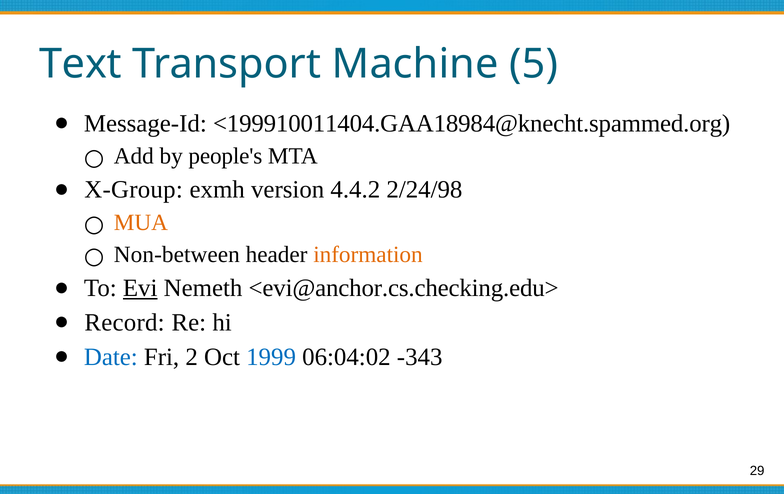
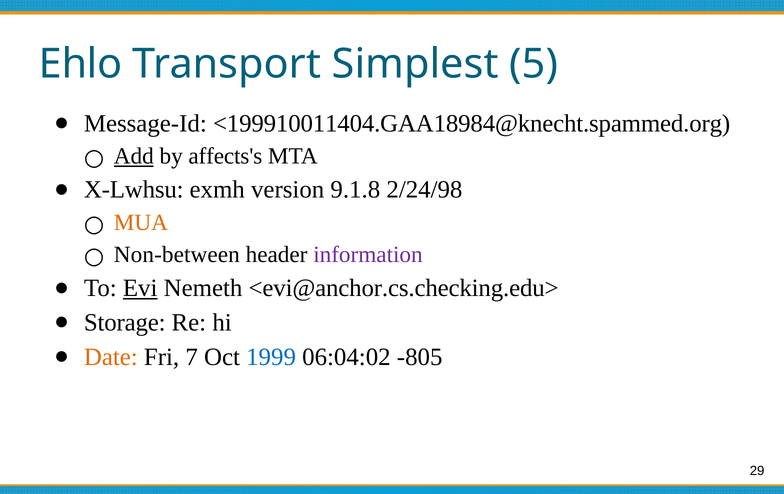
Text: Text -> Ehlo (80, 64)
Machine: Machine -> Simplest (415, 64)
Add underline: none -> present (134, 156)
people's: people's -> affects's (225, 156)
X-Group: X-Group -> X-Lwhsu (134, 190)
4.4.2: 4.4.2 -> 9.1.8 (355, 190)
information colour: orange -> purple (368, 255)
Record: Record -> Storage (125, 323)
Date colour: blue -> orange (111, 357)
2: 2 -> 7 (192, 357)
-343: -343 -> -805 (420, 357)
